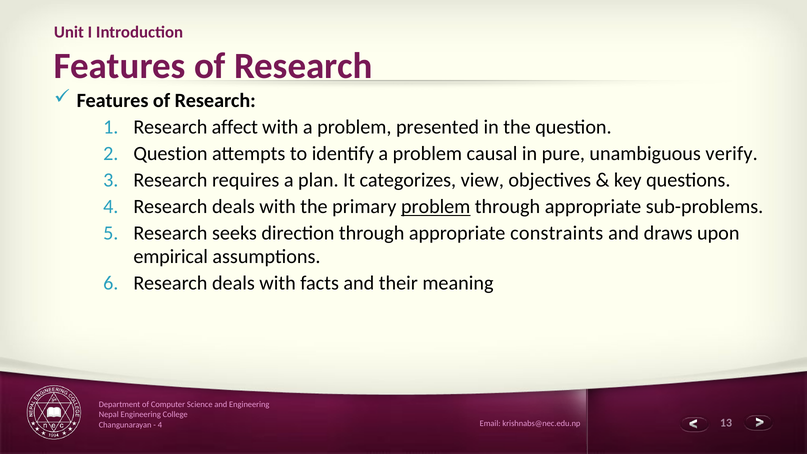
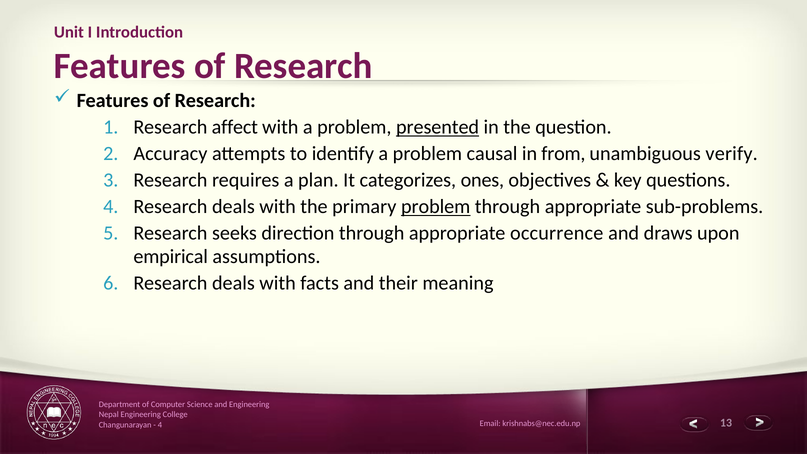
presented underline: none -> present (438, 127)
Question: Question -> Accuracy (170, 154)
pure: pure -> from (563, 154)
view: view -> ones (482, 180)
constraints: constraints -> occurrence (557, 233)
